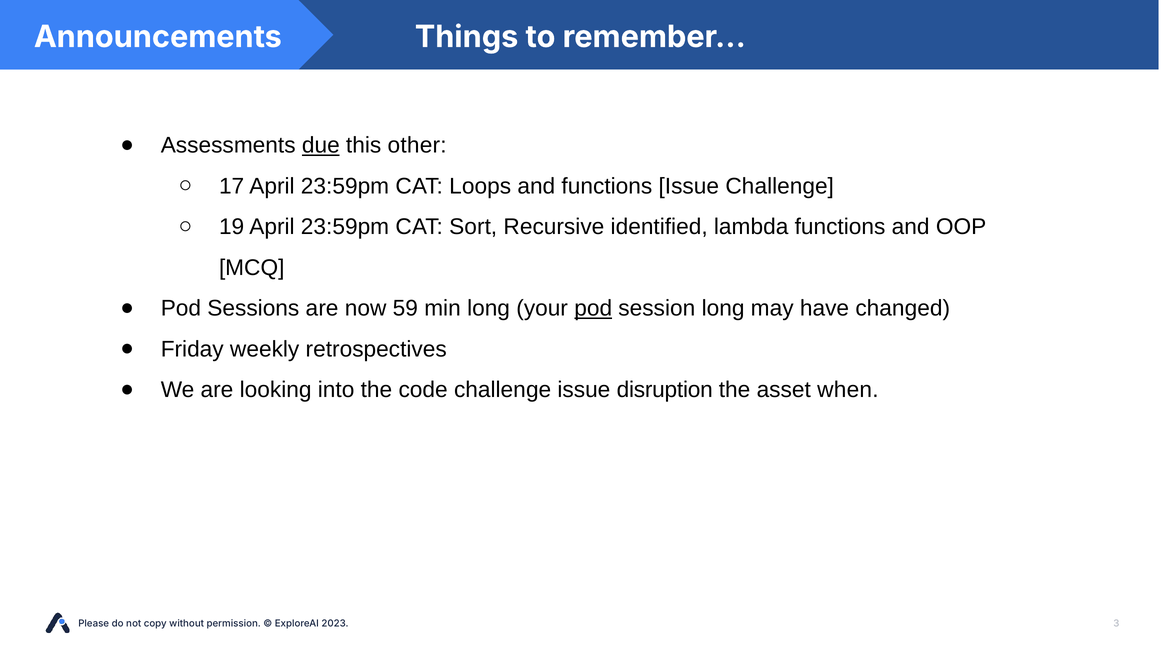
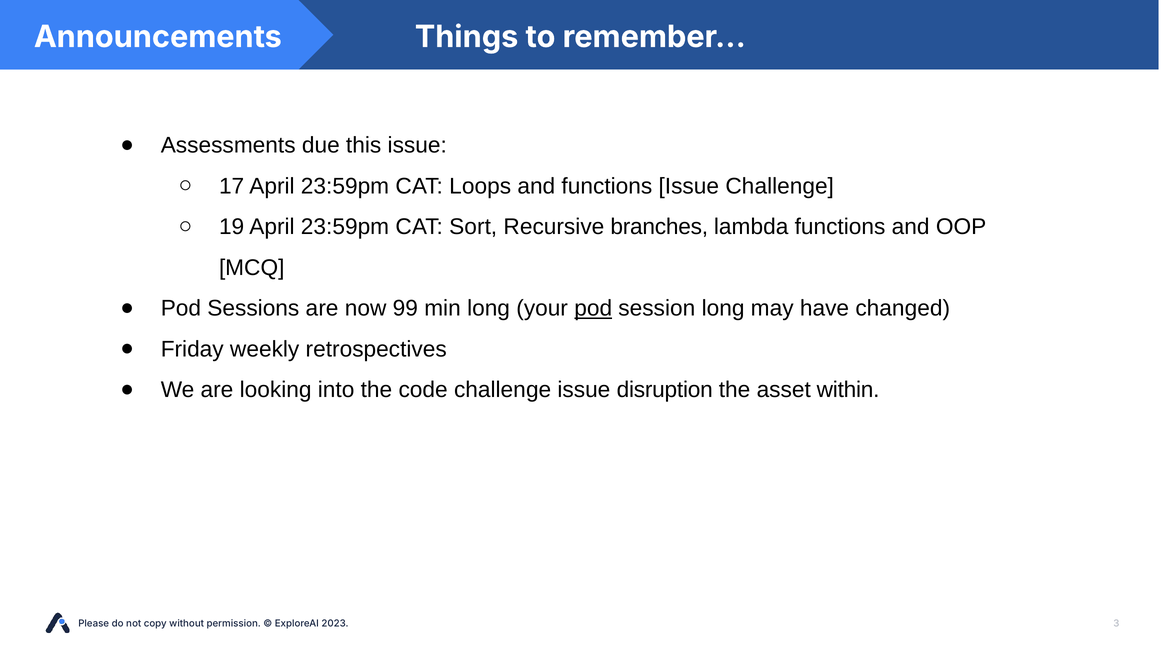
due underline: present -> none (321, 145)
this other: other -> issue (417, 145)
identified: identified -> branches (659, 227)
59: 59 -> 99 (405, 309)
when: when -> within (848, 390)
